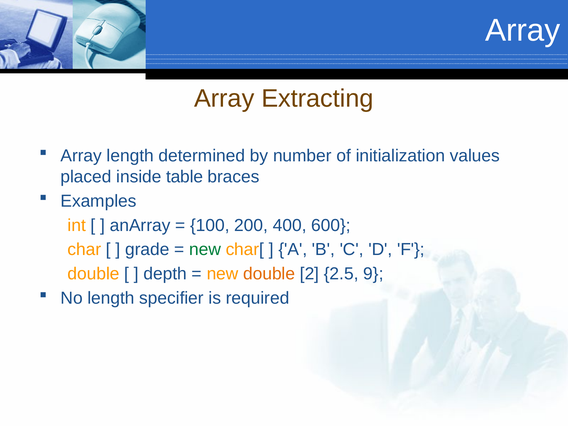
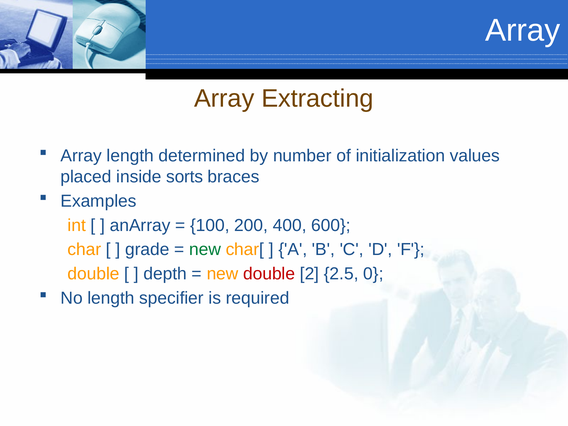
table: table -> sorts (185, 177)
double colour: orange -> red (269, 274)
9: 9 -> 0 (373, 274)
